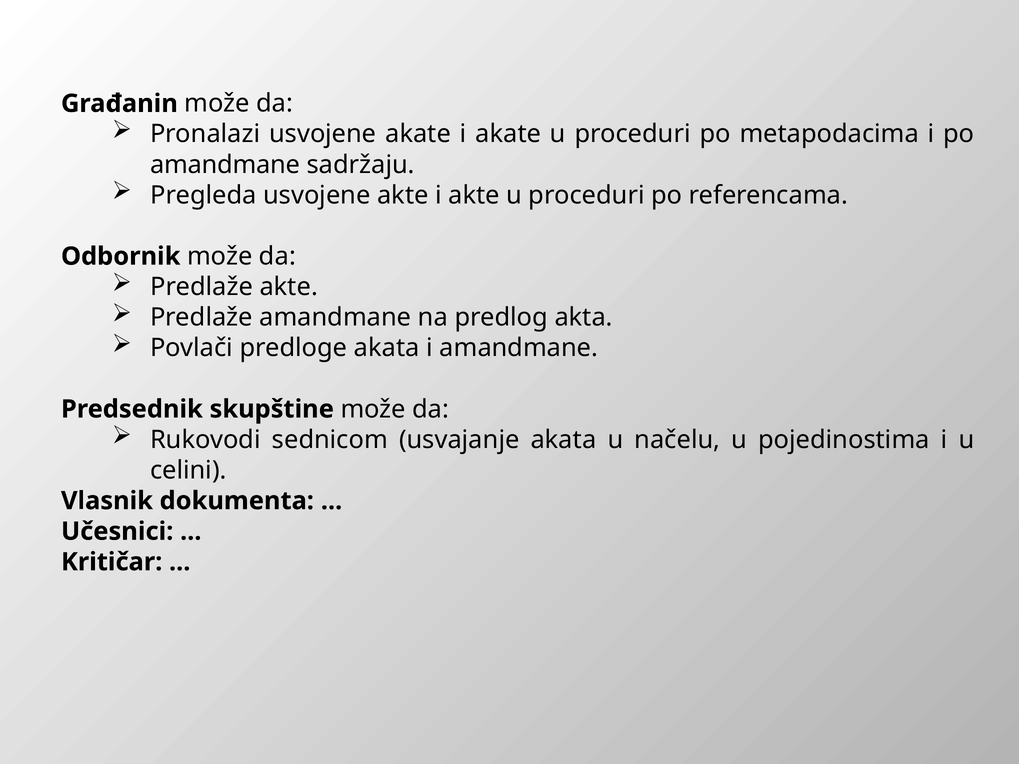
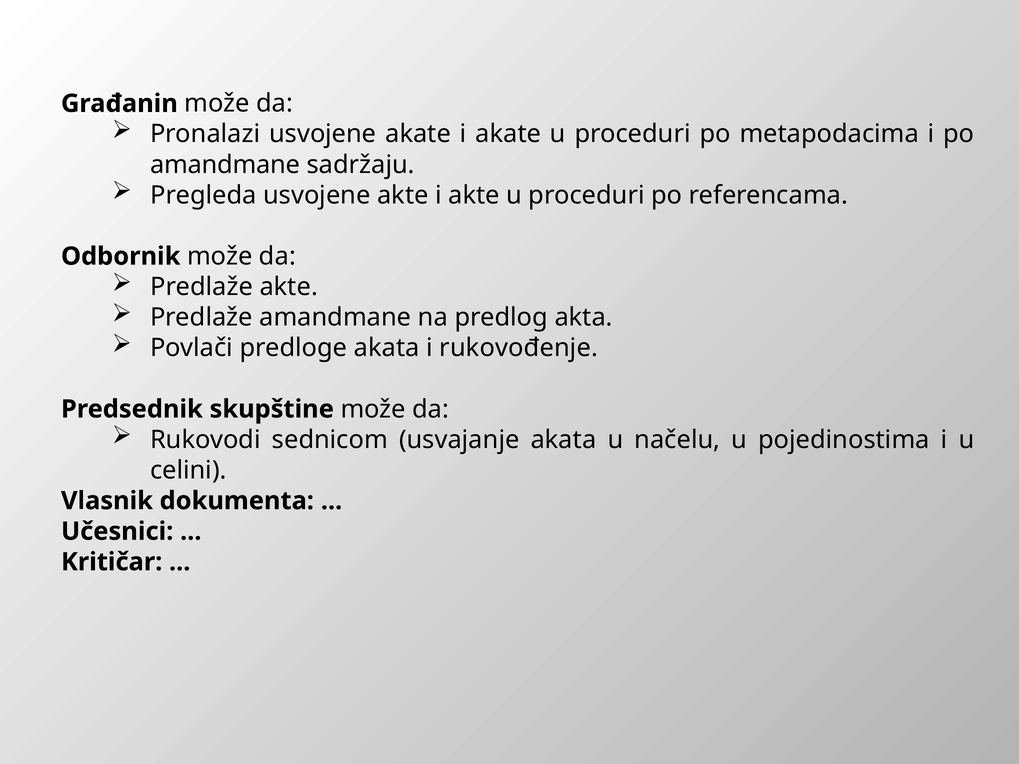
i amandmane: amandmane -> rukovođenje (519, 348)
